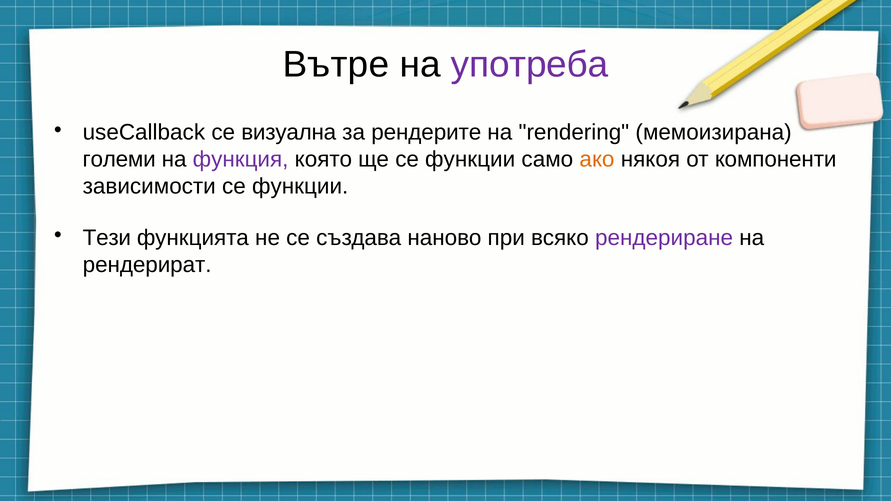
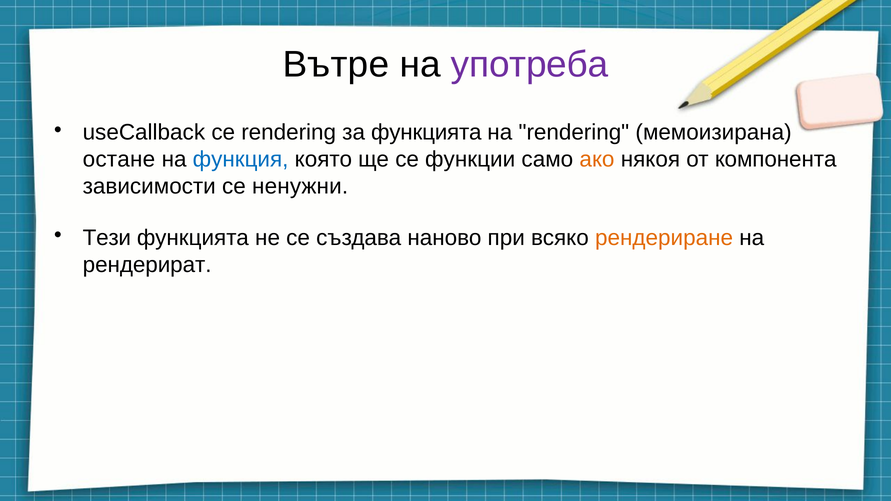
се визуална: визуална -> rendering (289, 132)
за рендерите: рендерите -> функцията (426, 132)
големи: големи -> остане (119, 159)
функция colour: purple -> blue (241, 159)
компоненти: компоненти -> компонента (776, 159)
зависимости се функции: функции -> ненужни (300, 186)
рендериране colour: purple -> orange (664, 238)
